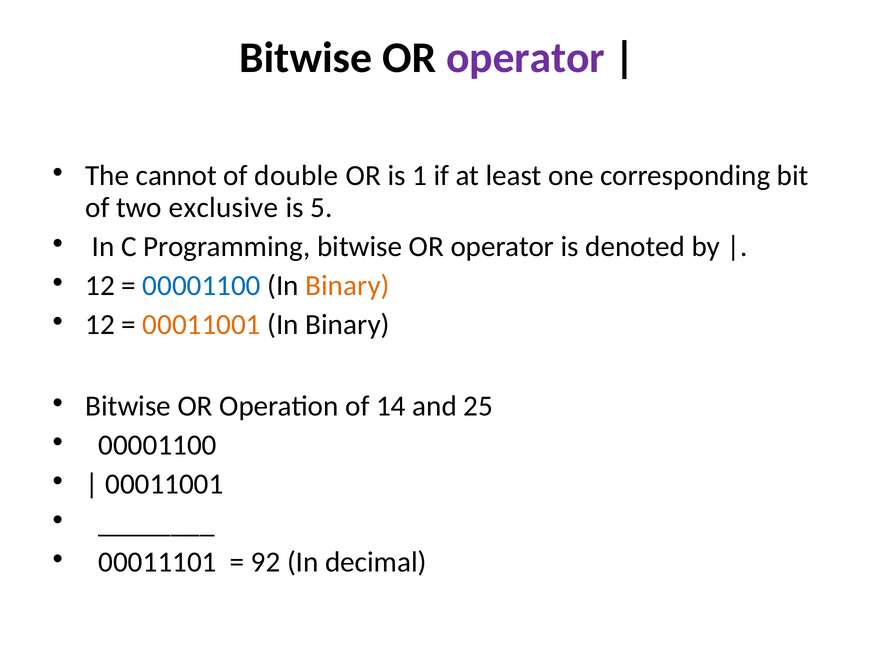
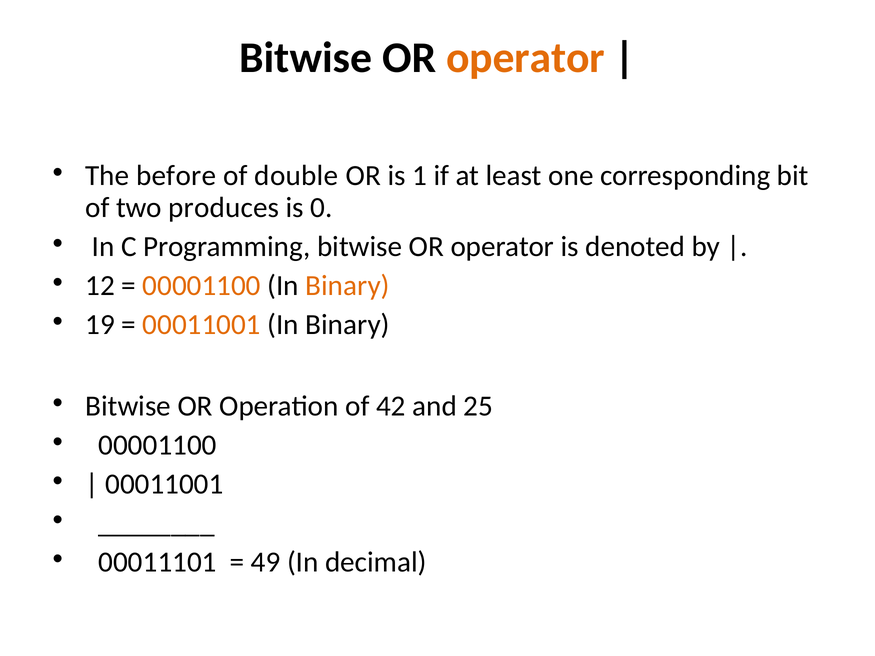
operator colour: purple -> orange (526, 58)
cannot: cannot -> before (176, 176)
exclusive: exclusive -> produces (224, 208)
5: 5 -> 0 (321, 208)
00001100 colour: blue -> orange (202, 286)
12: 12 -> 19 (100, 325)
14: 14 -> 42 (391, 406)
92: 92 -> 49 (266, 562)
